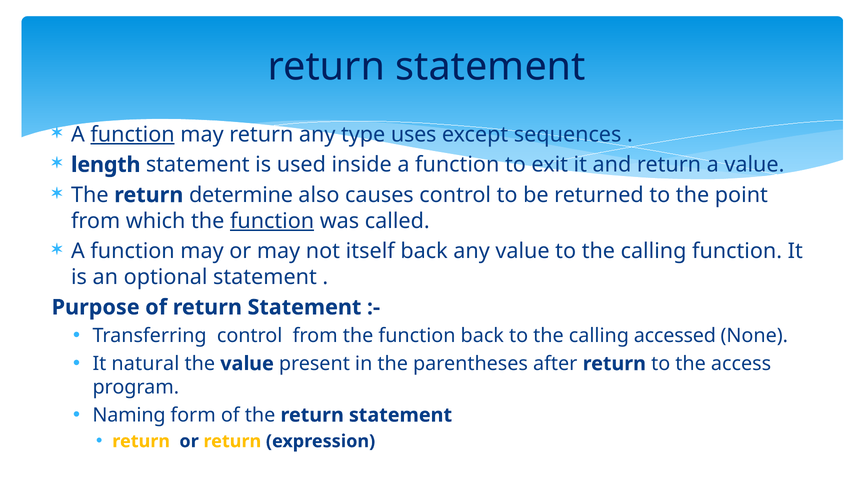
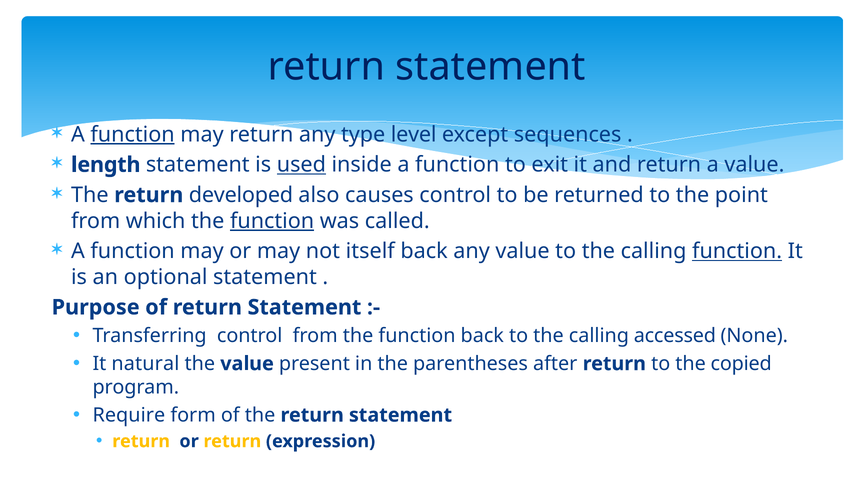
uses: uses -> level (414, 135)
used underline: none -> present (301, 165)
determine: determine -> developed (241, 195)
function underline: none -> present (737, 251)
access: access -> copied (741, 364)
Naming: Naming -> Require (129, 415)
